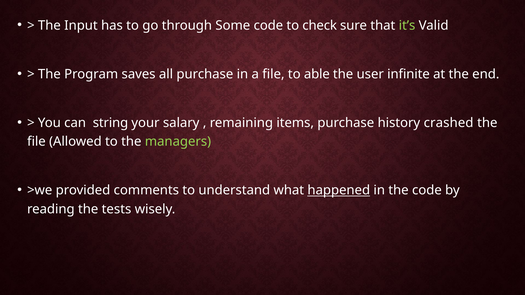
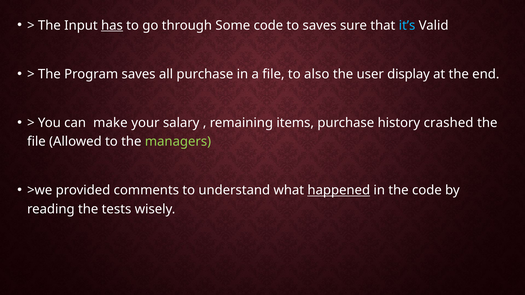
has underline: none -> present (112, 25)
to check: check -> saves (320, 25)
it’s colour: light green -> light blue (407, 25)
able: able -> also (317, 74)
infinite: infinite -> display (409, 74)
string: string -> make (110, 123)
